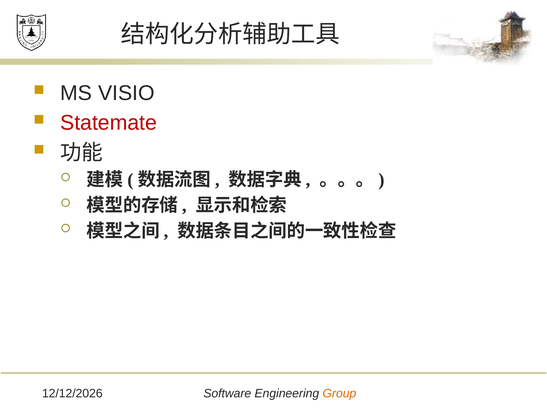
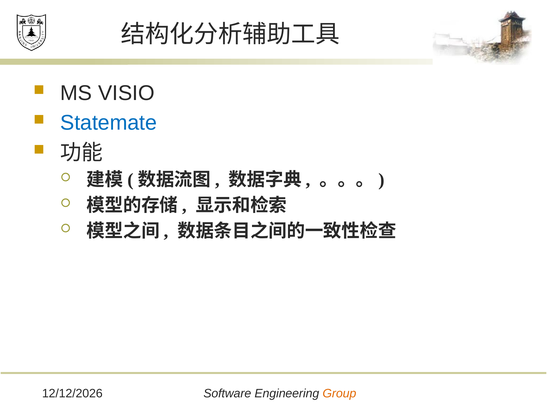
Statemate colour: red -> blue (109, 123)
